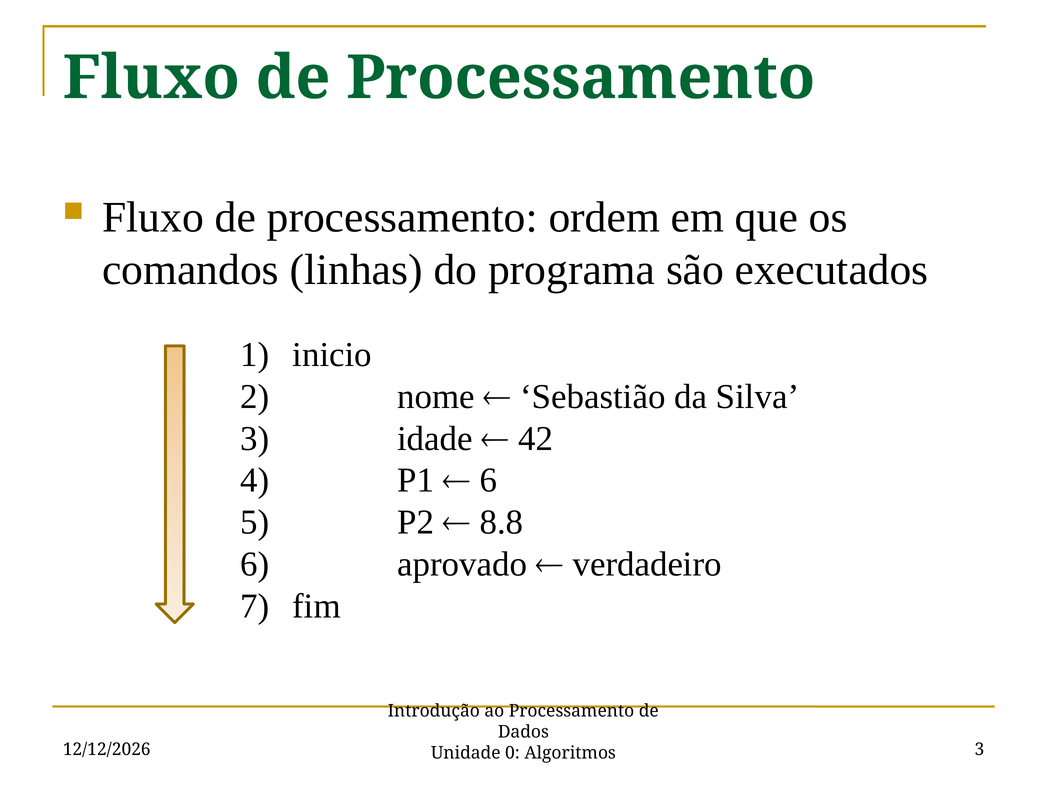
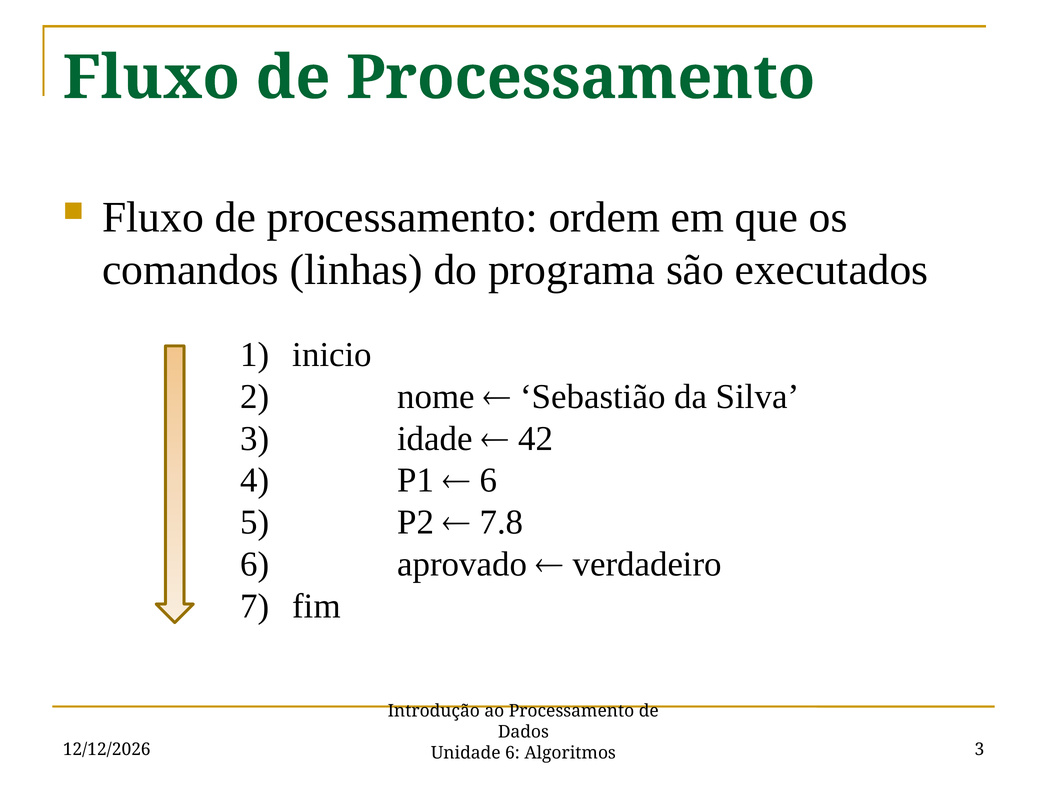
8.8: 8.8 -> 7.8 (502, 522)
Unidade 0: 0 -> 6 (512, 753)
